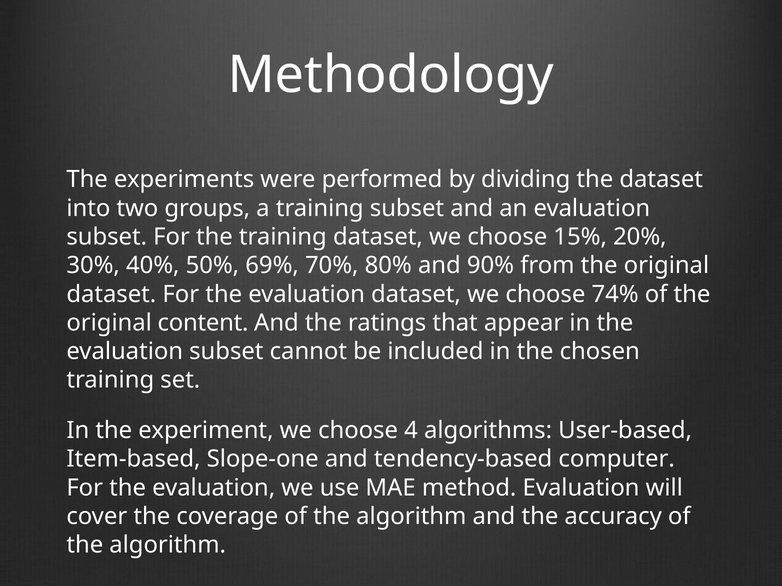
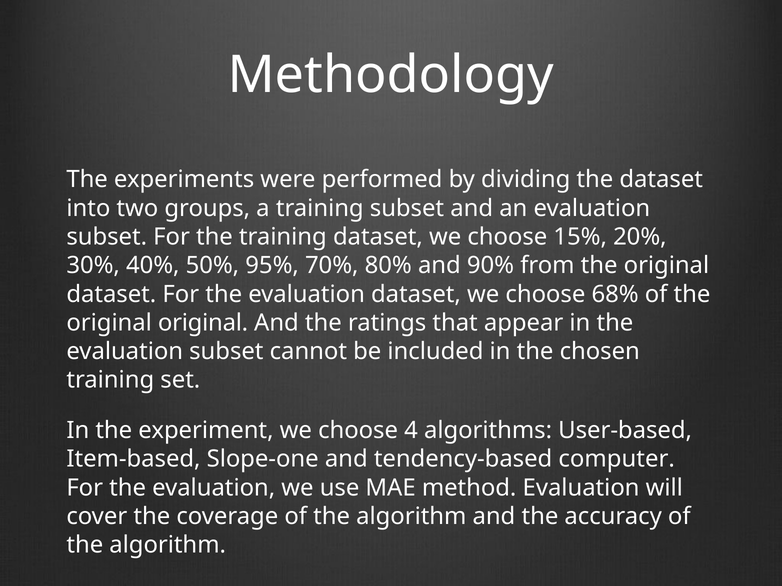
69%: 69% -> 95% (272, 266)
74%: 74% -> 68% (615, 294)
original content: content -> original (203, 323)
